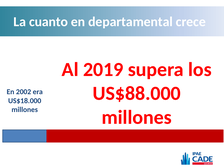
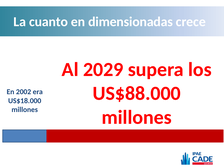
departamental: departamental -> dimensionadas (131, 22)
2019: 2019 -> 2029 (103, 70)
